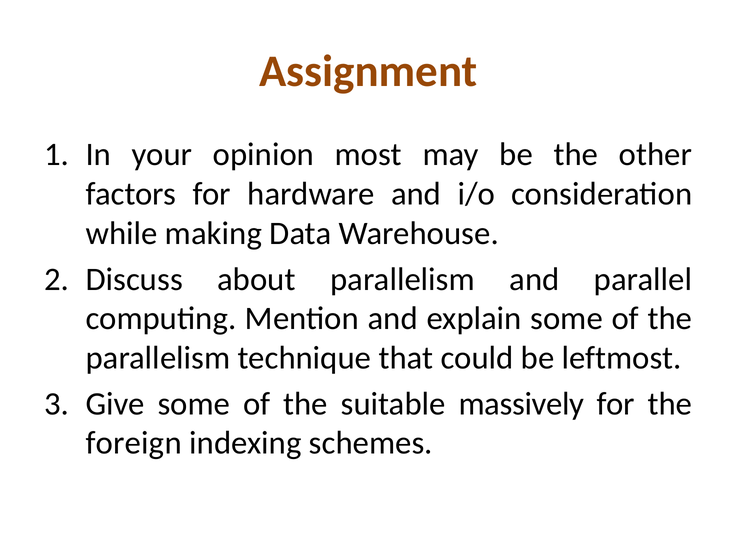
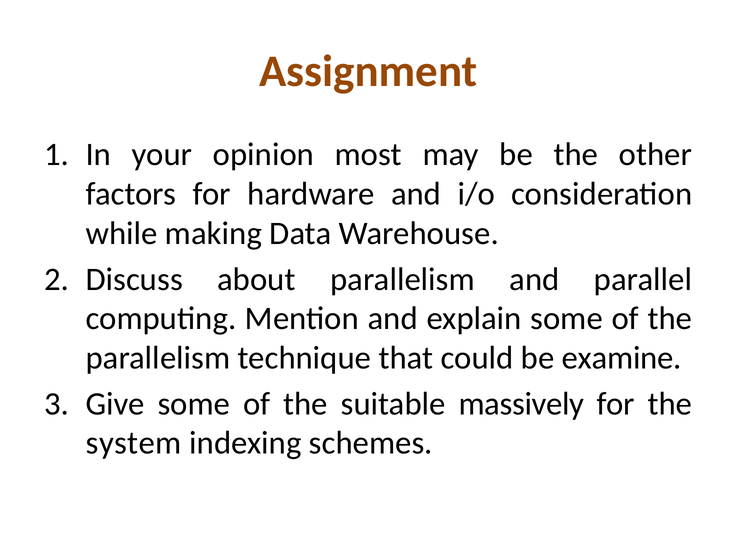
leftmost: leftmost -> examine (622, 358)
foreign: foreign -> system (134, 443)
